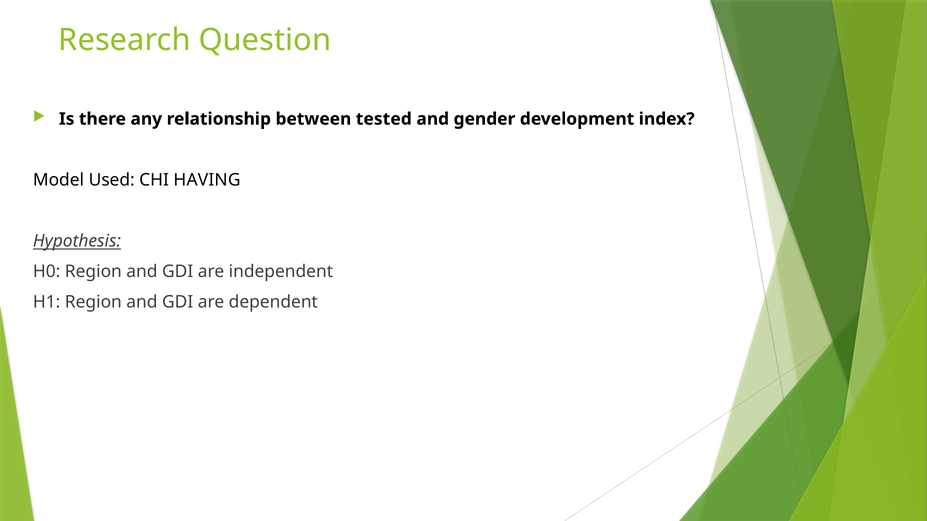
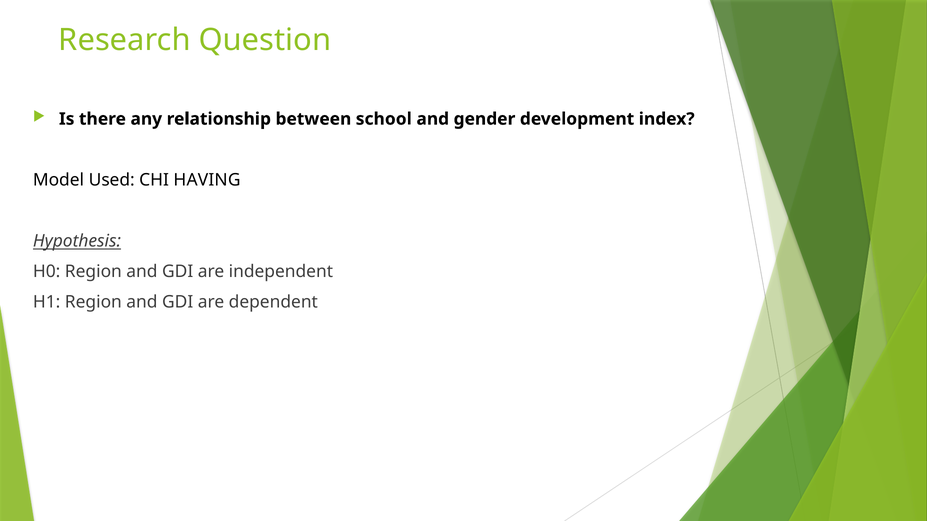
tested: tested -> school (384, 119)
